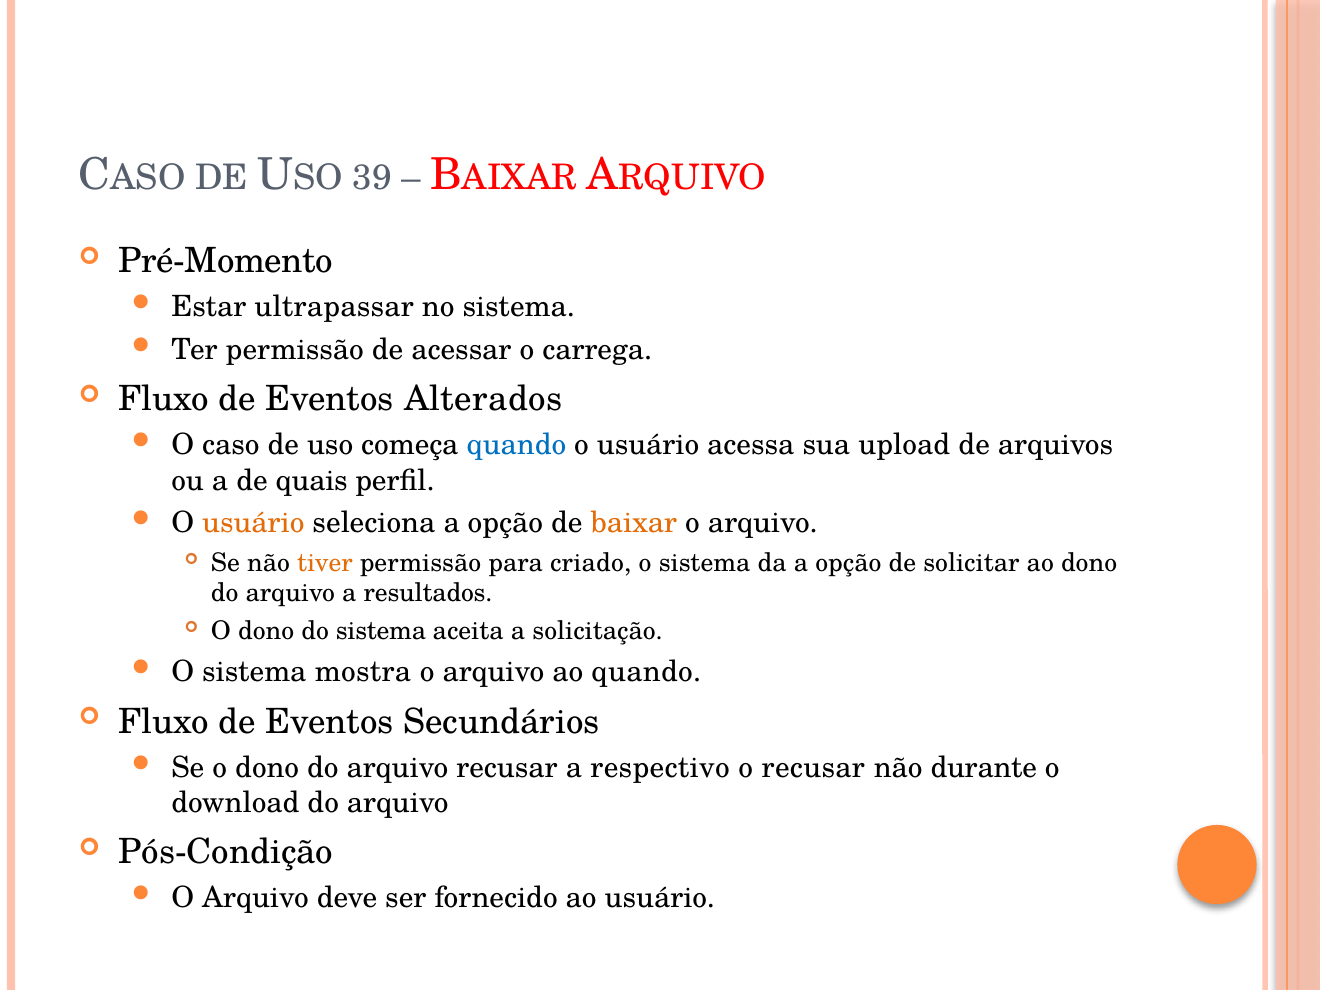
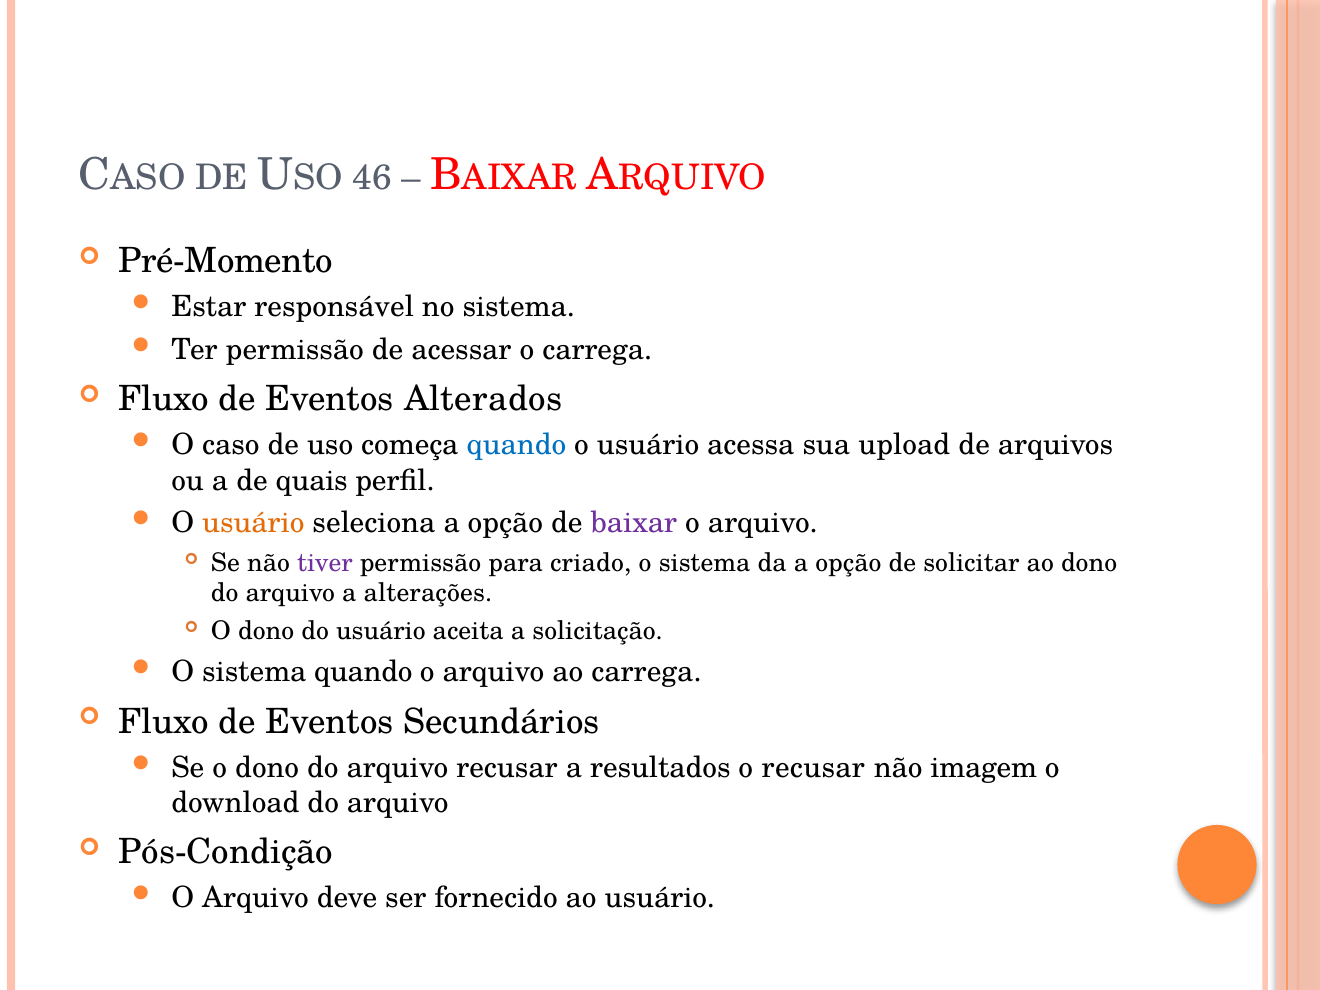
39: 39 -> 46 (372, 178)
ultrapassar: ultrapassar -> responsável (334, 307)
baixar colour: orange -> purple (634, 523)
tiver colour: orange -> purple (325, 563)
resultados: resultados -> alterações (428, 593)
do sistema: sistema -> usuário (381, 631)
sistema mostra: mostra -> quando (363, 672)
ao quando: quando -> carrega (647, 672)
respectivo: respectivo -> resultados (660, 767)
durante: durante -> imagem (984, 767)
